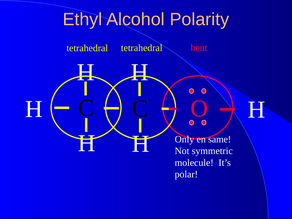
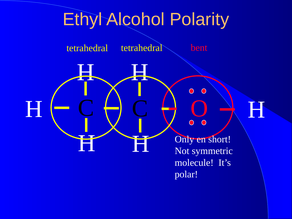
same: same -> short (220, 139)
